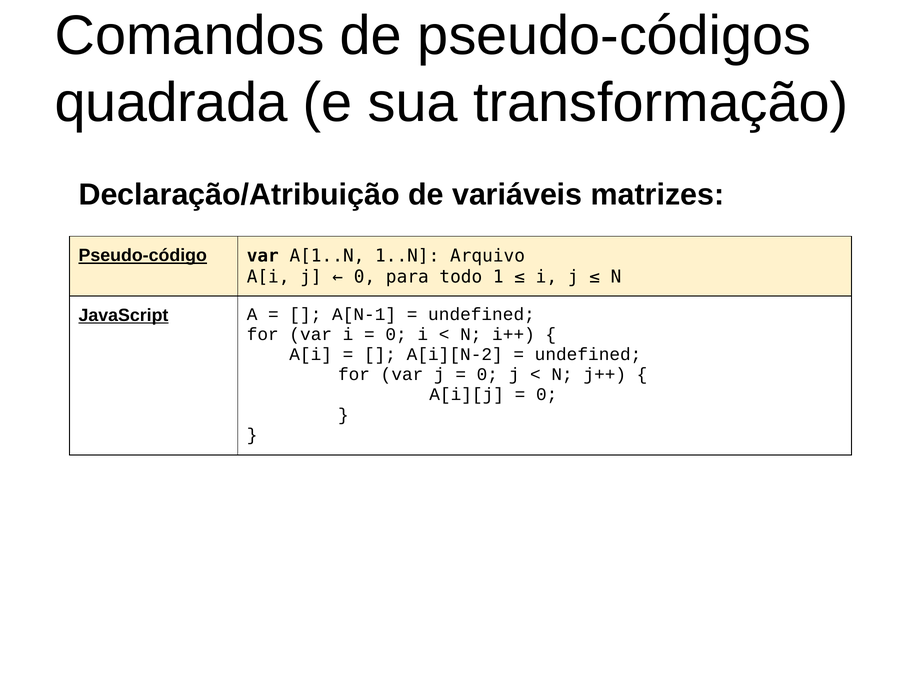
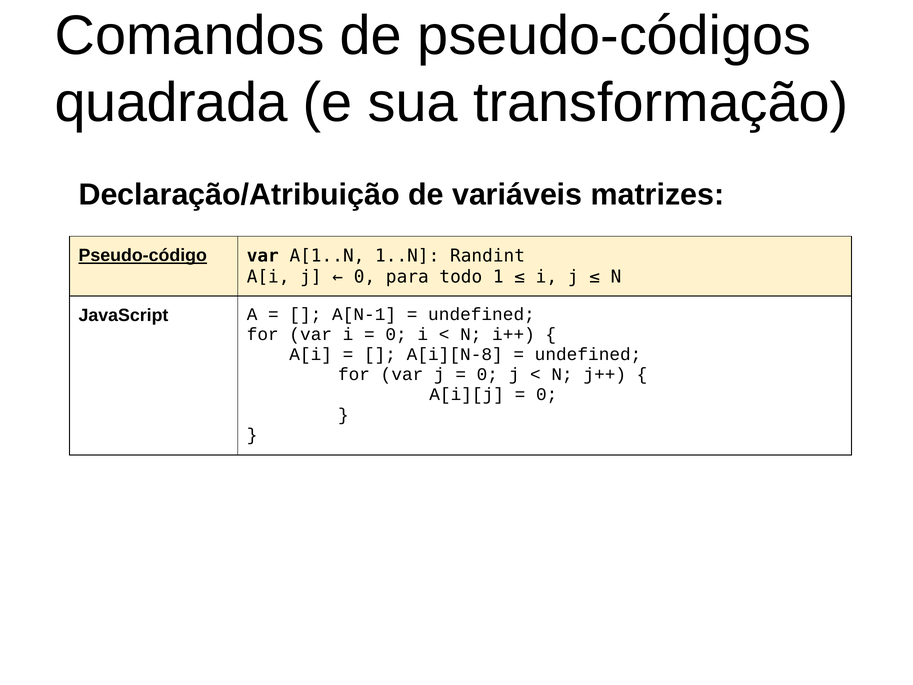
Arquivo: Arquivo -> Randint (488, 256)
JavaScript underline: present -> none (123, 315)
A[i][N-2: A[i][N-2 -> A[i][N-8 (455, 354)
